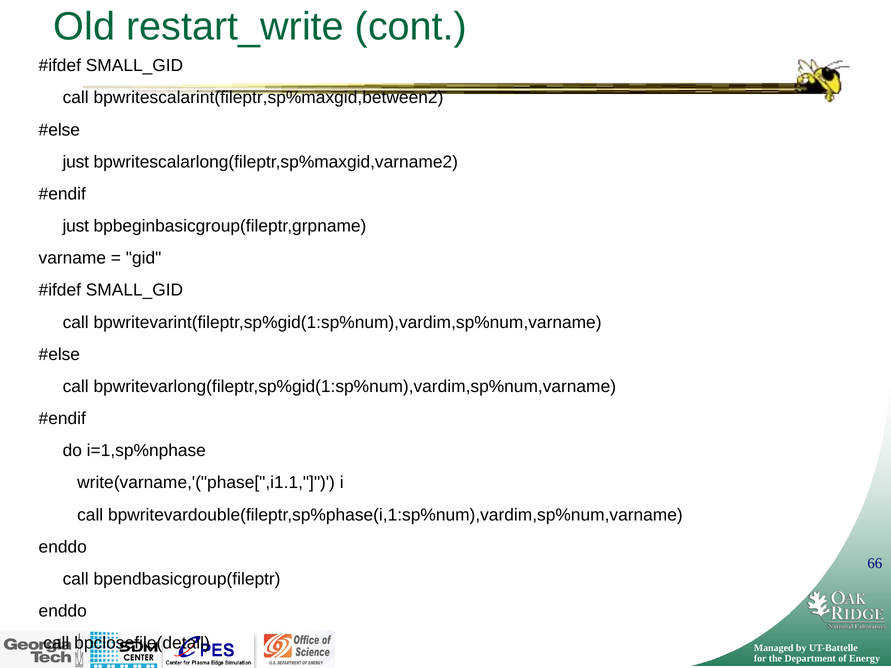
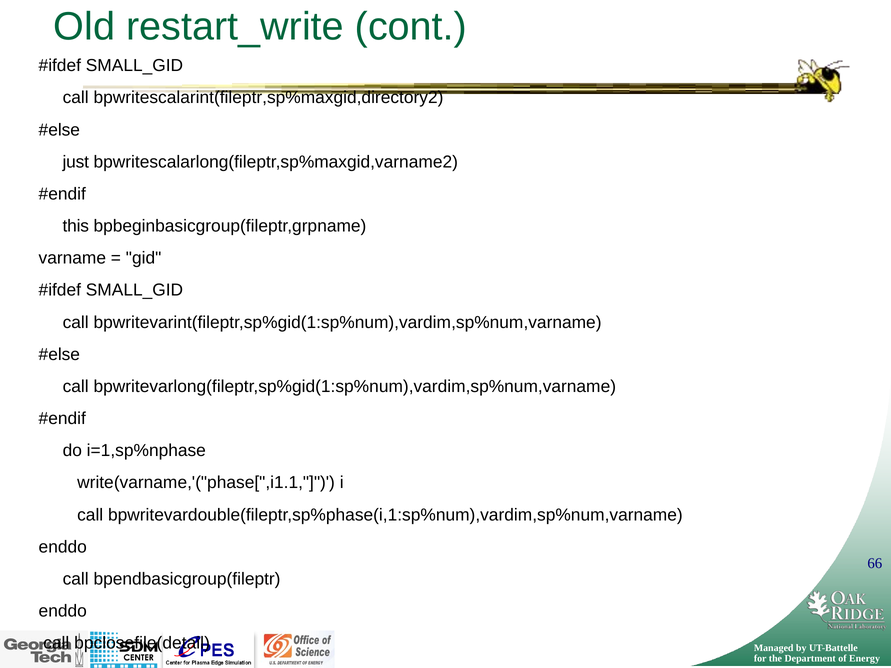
bpwritescalarint(fileptr,sp%maxgid,between2: bpwritescalarint(fileptr,sp%maxgid,between2 -> bpwritescalarint(fileptr,sp%maxgid,directory2 (268, 98)
just: just -> this (76, 226)
